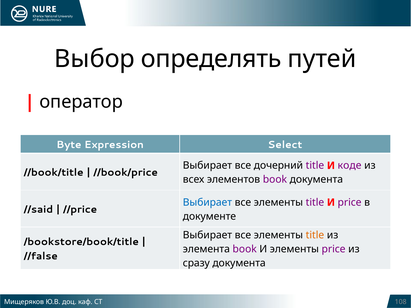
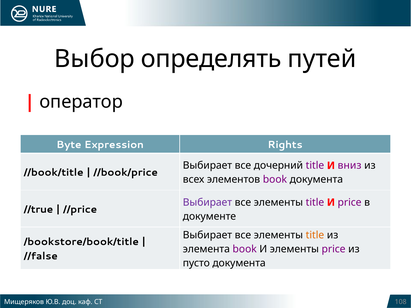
Select: Select -> Rights (285, 145)
коде: коде -> вниз (350, 166)
Выбирает colour: blue -> purple (207, 203)
//said: //said -> //true (38, 210)
сразу: сразу -> пусто (196, 263)
